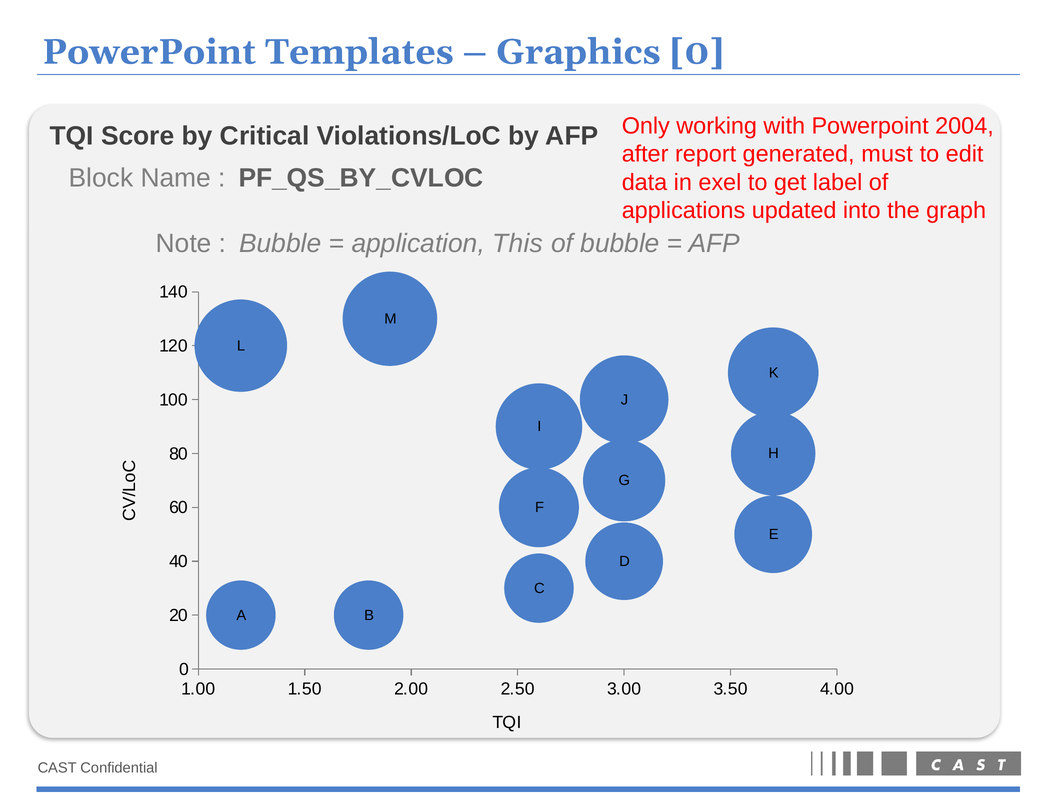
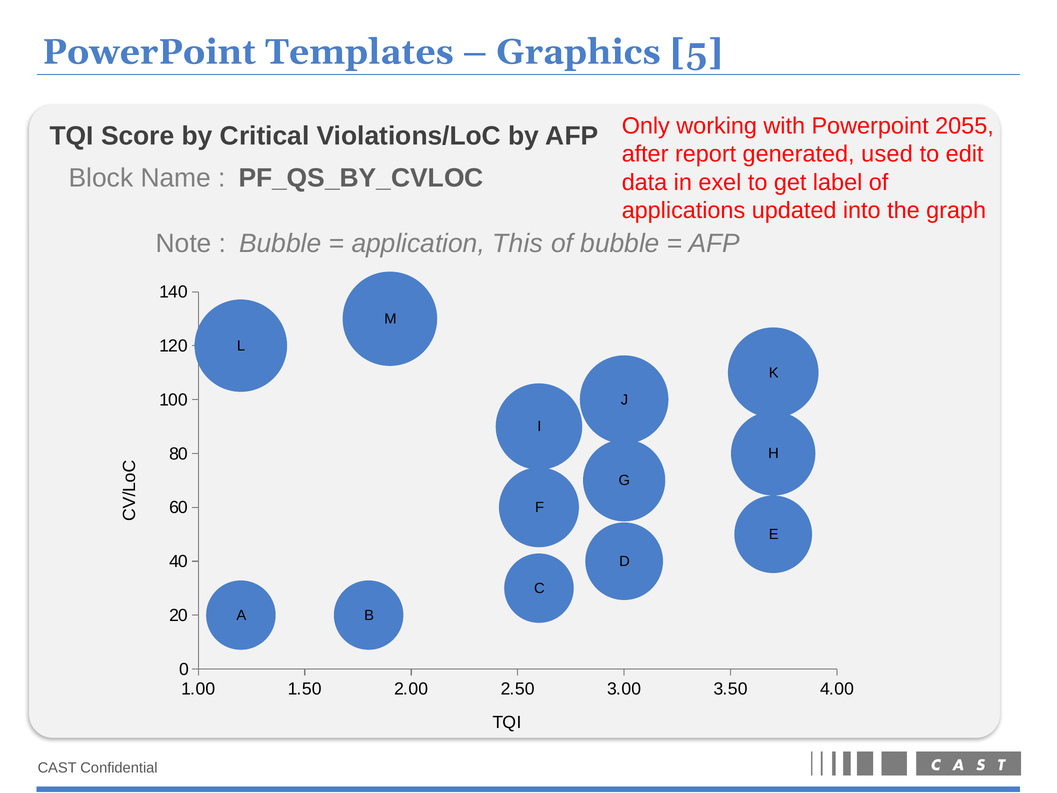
Graphics 0: 0 -> 5 (696, 52)
2004: 2004 -> 2055 (964, 126)
must: must -> used (887, 154)
